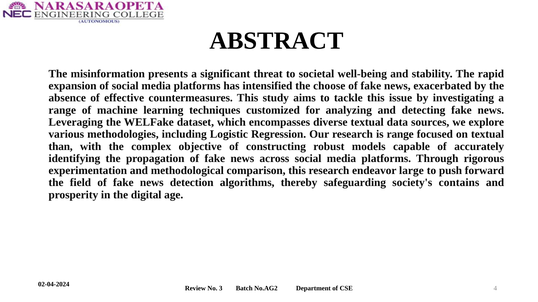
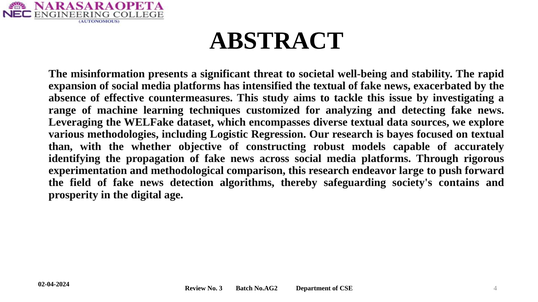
the choose: choose -> textual (329, 86)
is range: range -> bayes (400, 135)
complex: complex -> whether (151, 147)
